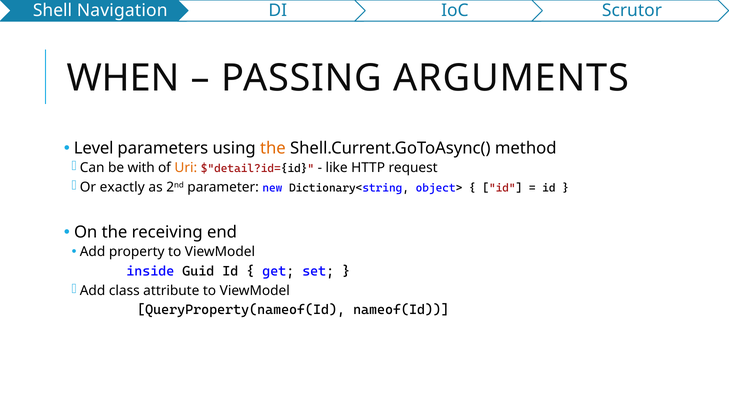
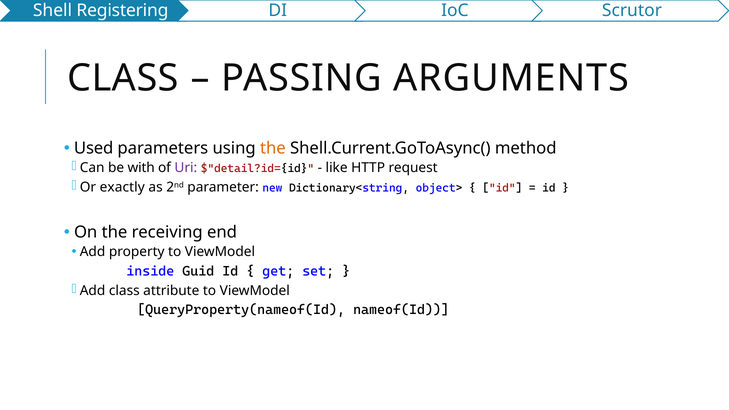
Navigation: Navigation -> Registering (122, 10)
WHEN: WHEN -> CLASS (123, 78)
Level: Level -> Used (94, 148)
Uri colour: orange -> purple (186, 168)
